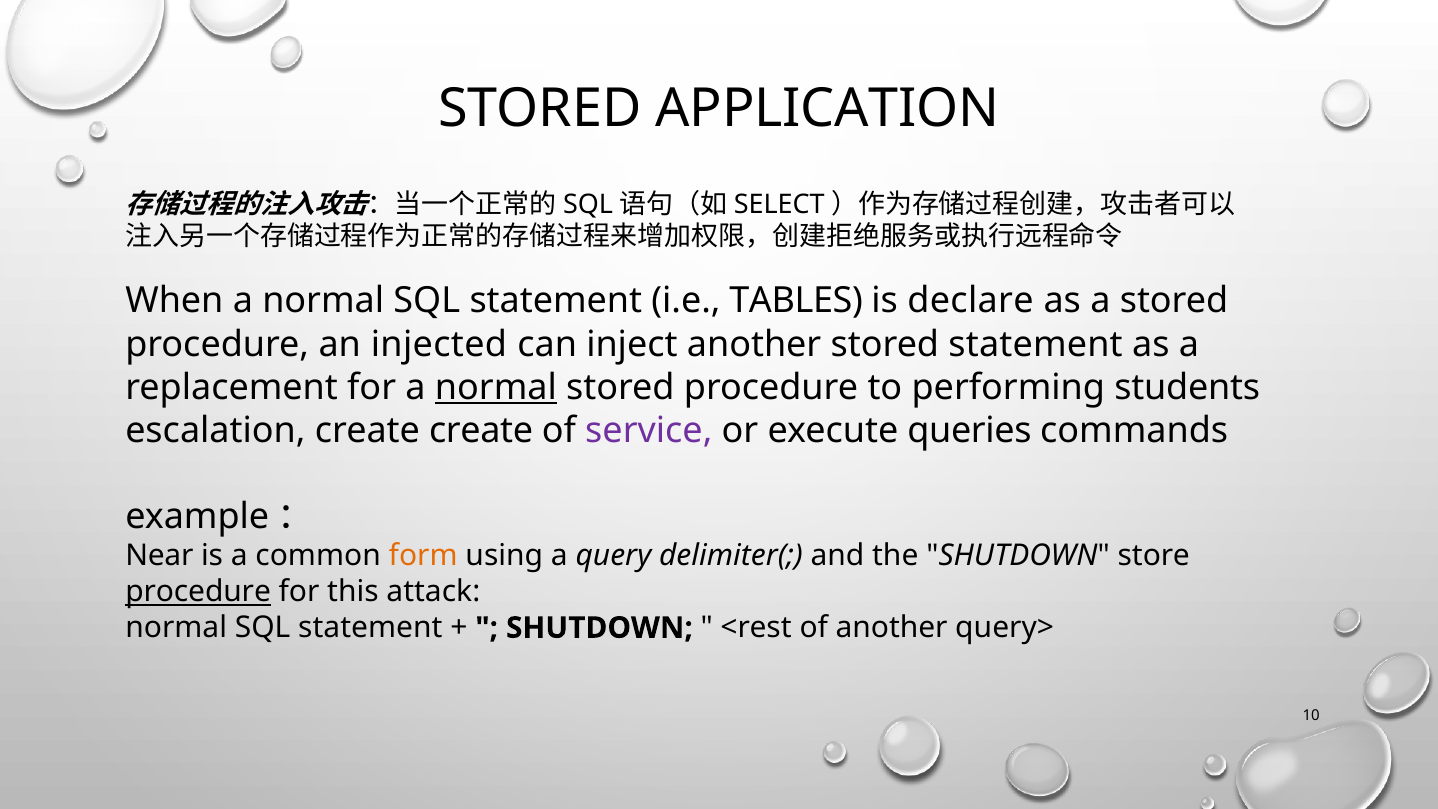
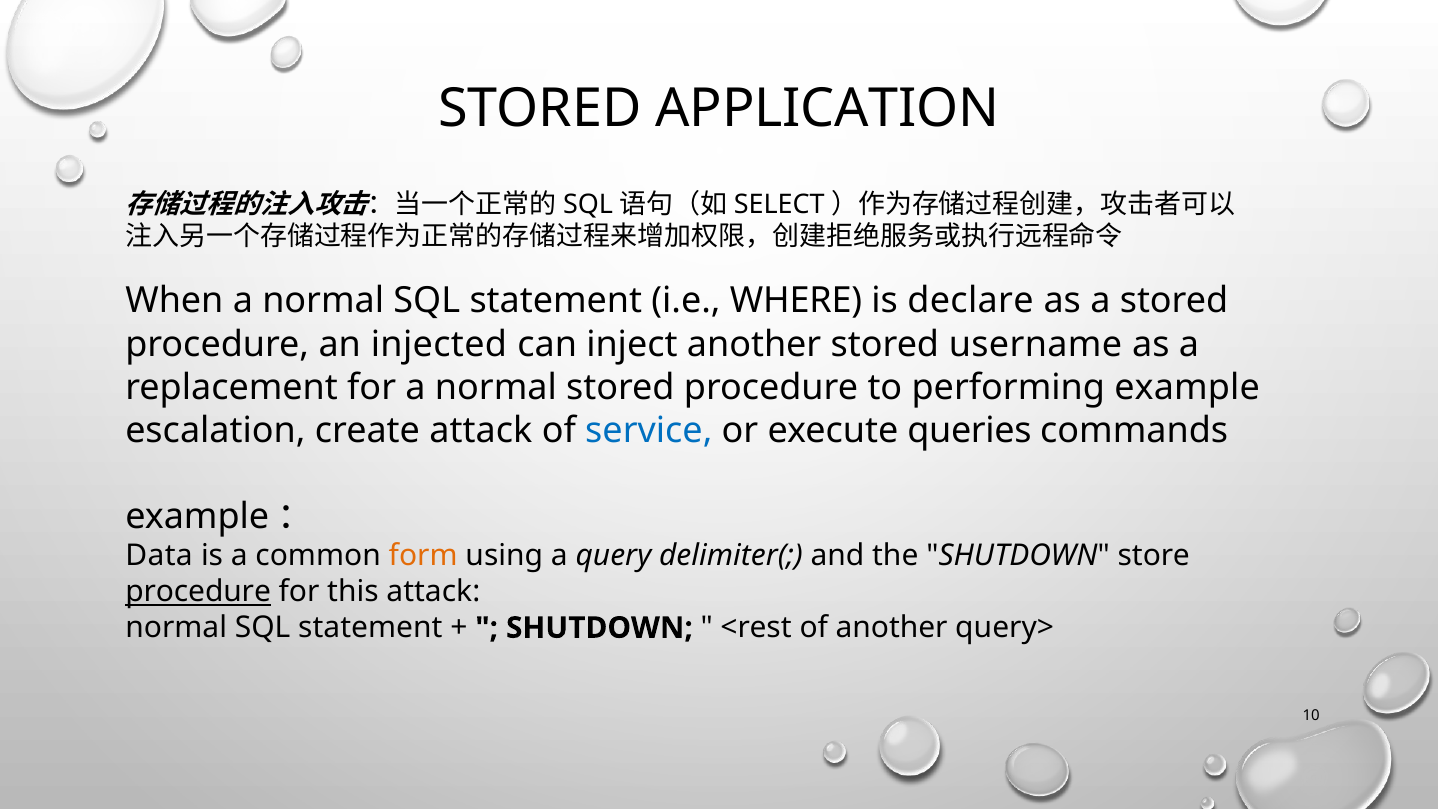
TABLES: TABLES -> WHERE (796, 301)
stored statement: statement -> username (1035, 344)
normal underline: present -> none (496, 387)
performing students: students -> example (1187, 387)
create create: create -> attack (481, 430)
service colour: purple -> blue (649, 430)
Near: Near -> Data (159, 556)
